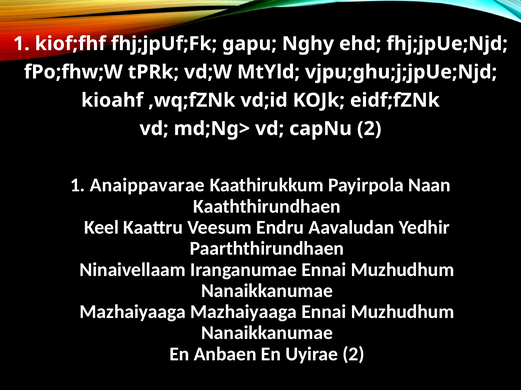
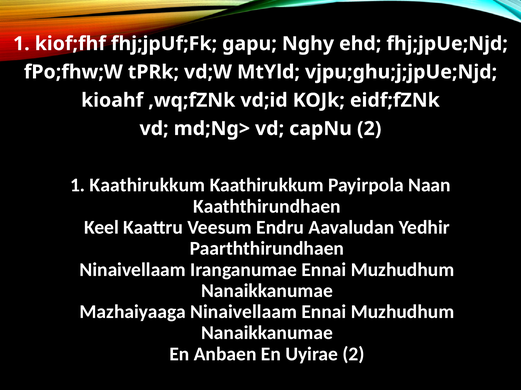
1 Anaippavarae: Anaippavarae -> Kaathirukkum (147, 186)
Mazhaiyaaga Mazhaiyaaga: Mazhaiyaaga -> Ninaivellaam (244, 312)
